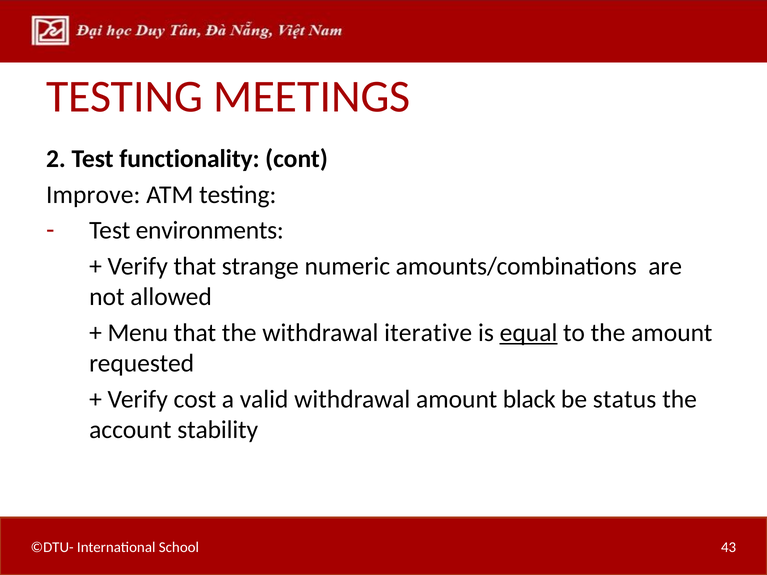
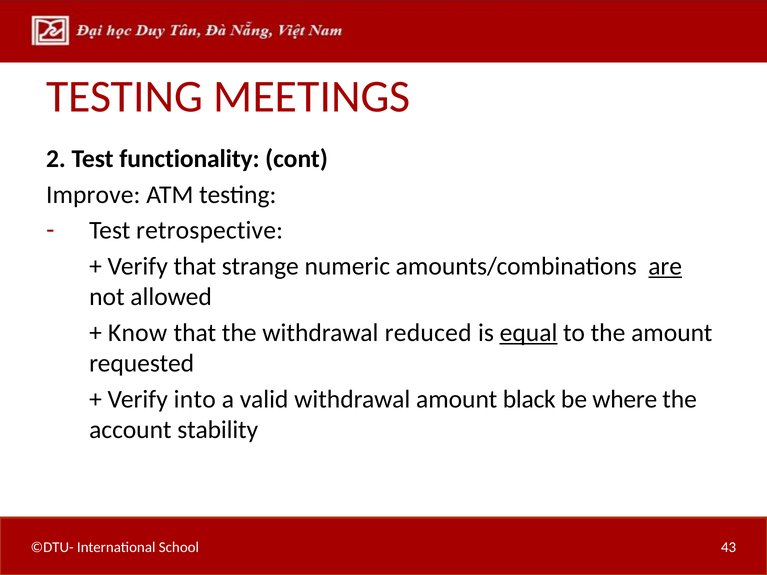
environments: environments -> retrospective (210, 231)
are underline: none -> present (665, 266)
Menu: Menu -> Know (138, 333)
iterative: iterative -> reduced (428, 333)
cost: cost -> into (195, 399)
status: status -> where (625, 399)
